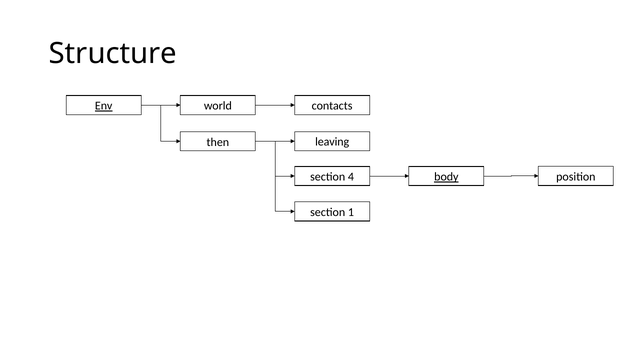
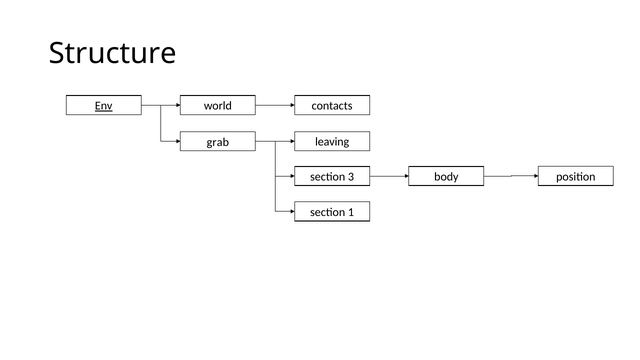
then: then -> grab (218, 142)
4: 4 -> 3 (351, 177)
body underline: present -> none (446, 177)
